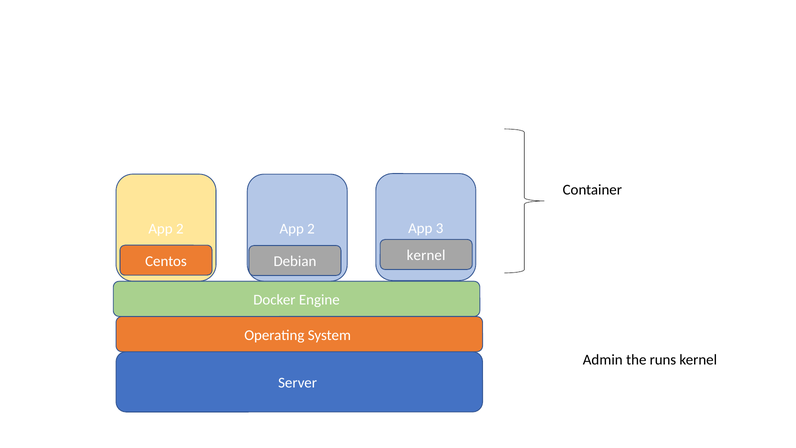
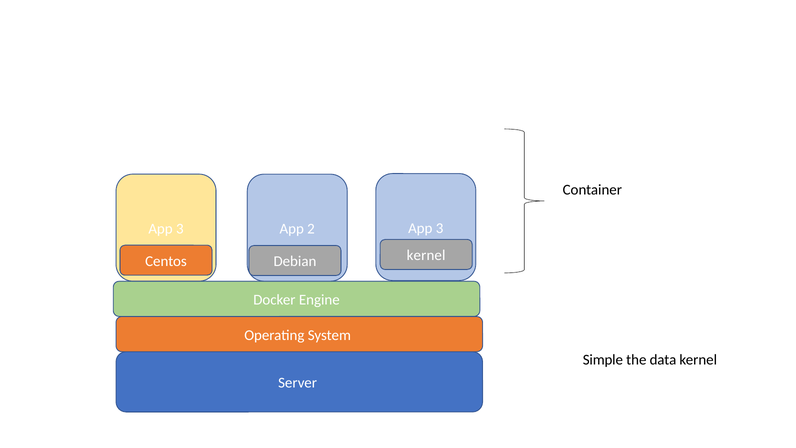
2: 2 -> 3 (180, 229)
Admin: Admin -> Simple (603, 359)
runs: runs -> data (663, 359)
